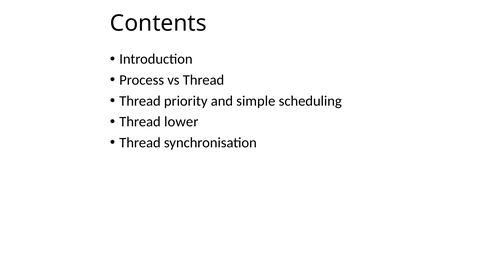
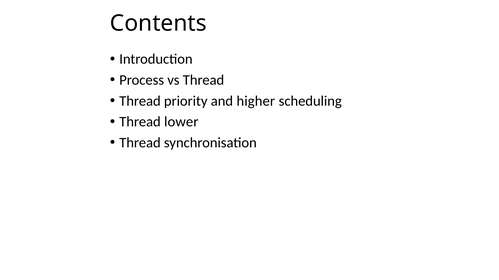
simple: simple -> higher (256, 101)
